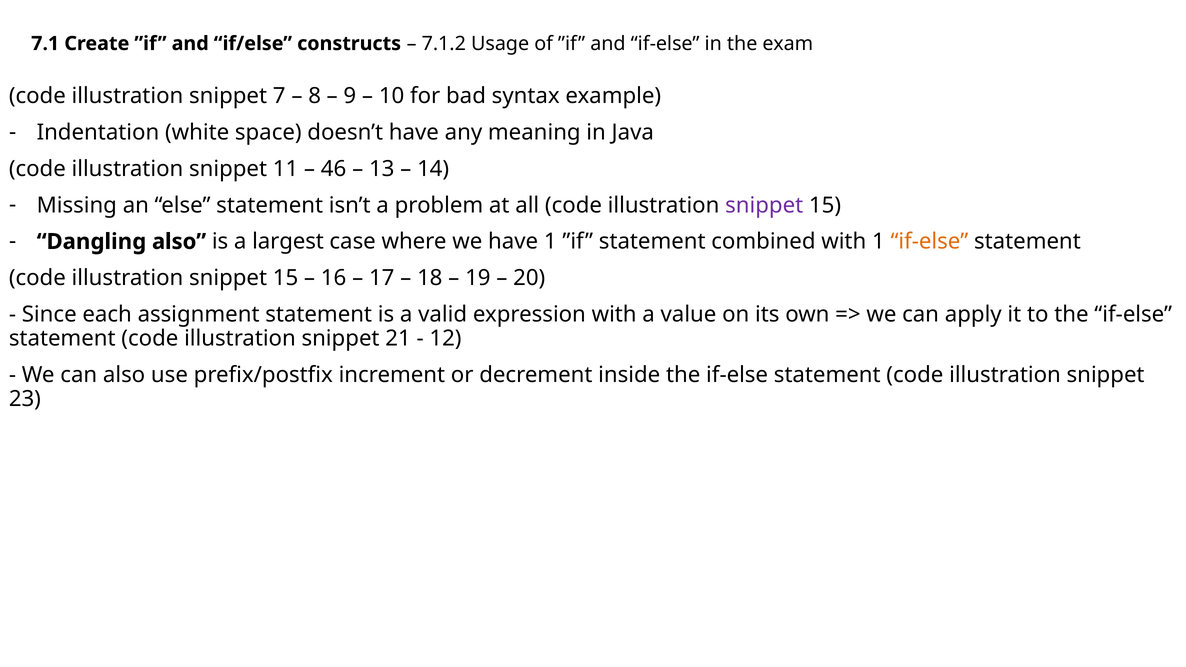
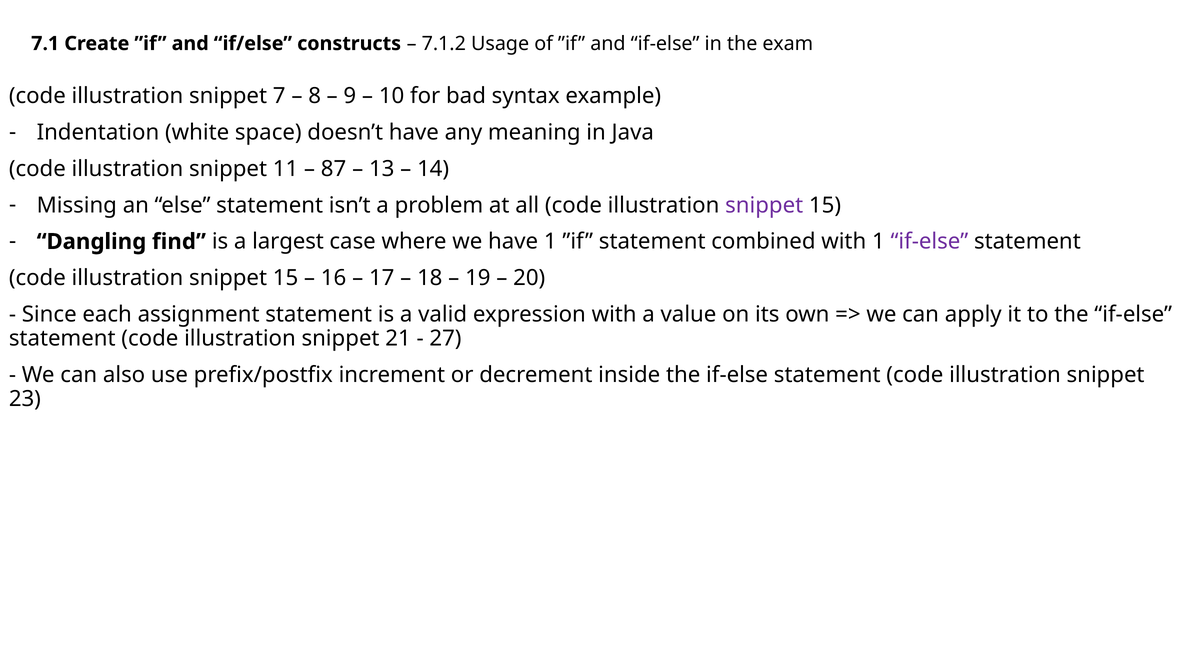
46: 46 -> 87 (334, 169)
Dangling also: also -> find (179, 242)
if-else colour: orange -> purple (929, 242)
12: 12 -> 27 (445, 338)
